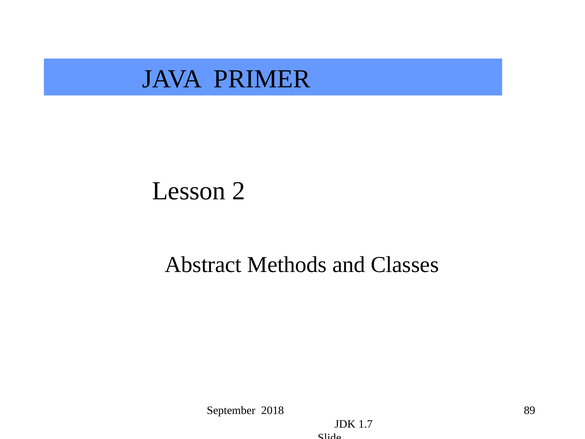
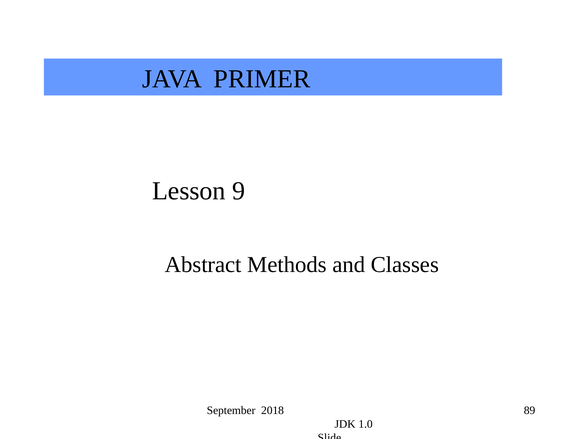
2: 2 -> 9 (239, 191)
1.7: 1.7 -> 1.0 (366, 424)
